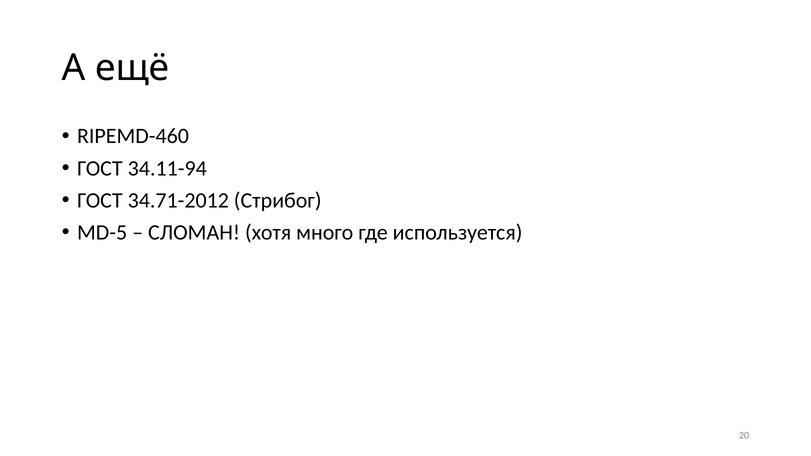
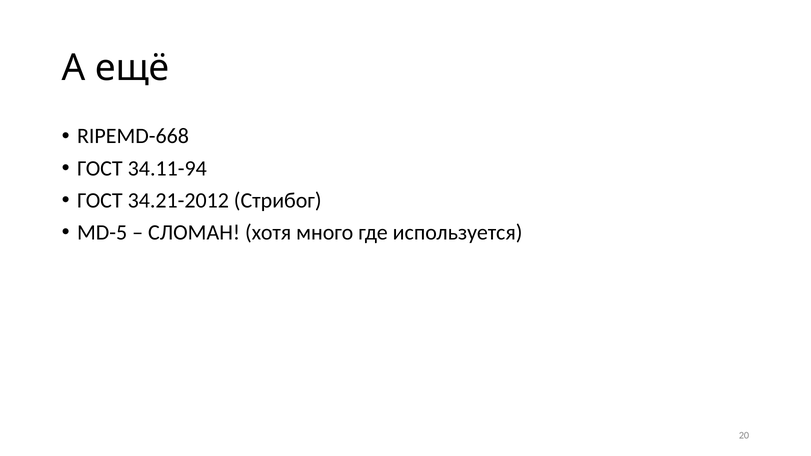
RIPEMD-460: RIPEMD-460 -> RIPEMD-668 (133, 136)
34.71-2012: 34.71-2012 -> 34.21-2012 (178, 201)
